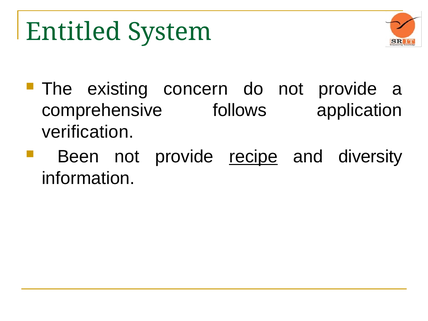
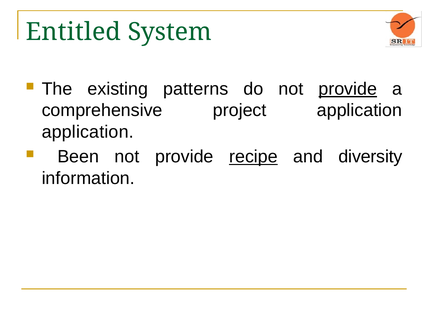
concern: concern -> patterns (196, 89)
provide underline: none -> present (348, 89)
follows: follows -> project (240, 110)
verification: verification -> application (88, 132)
